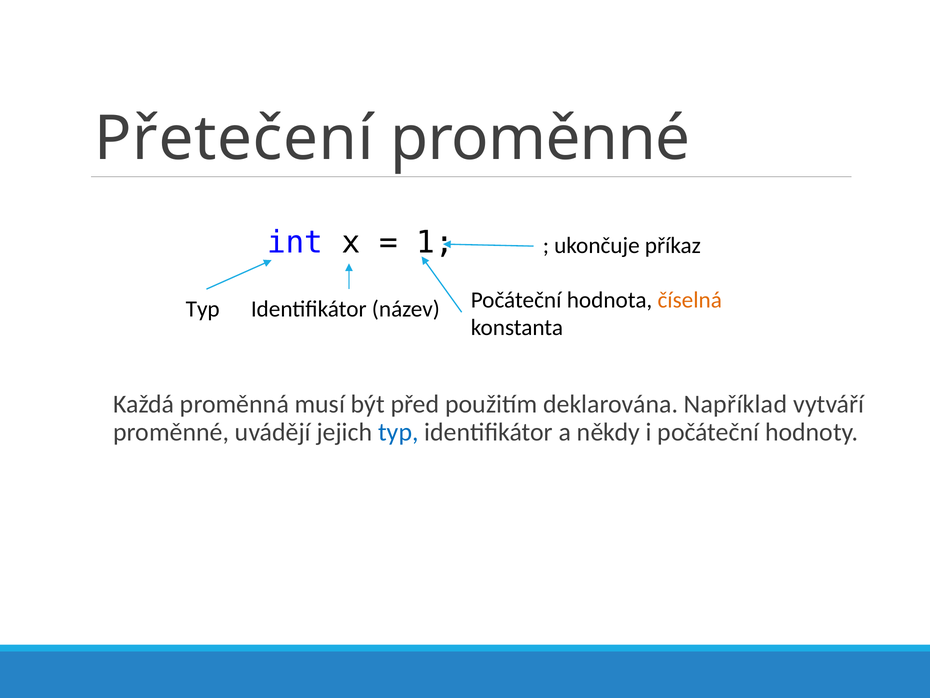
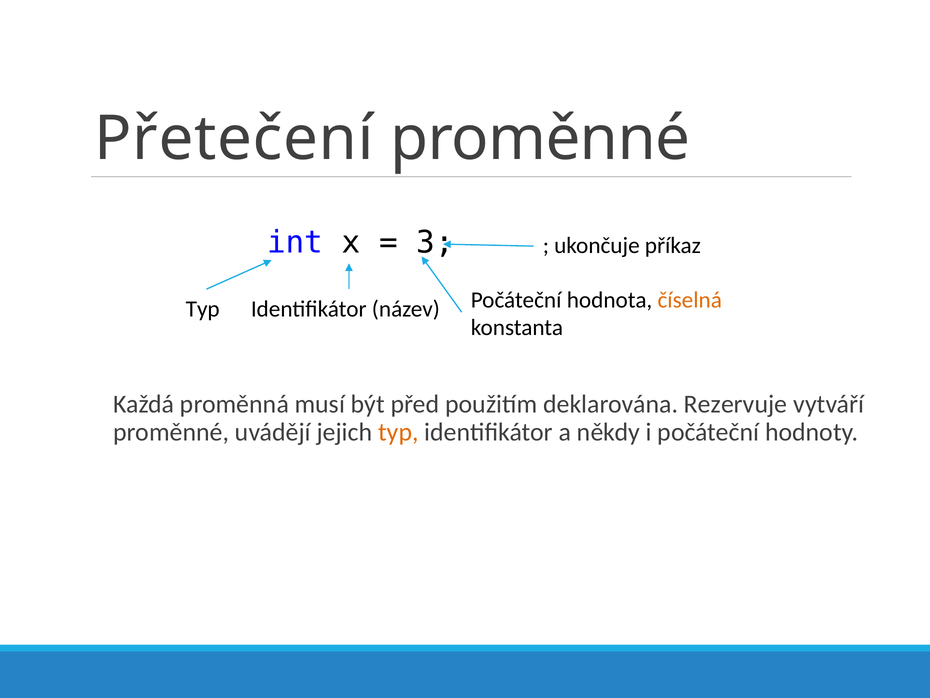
1: 1 -> 3 (435, 242)
Například: Například -> Rezervuje (736, 404)
typ colour: blue -> orange (398, 432)
